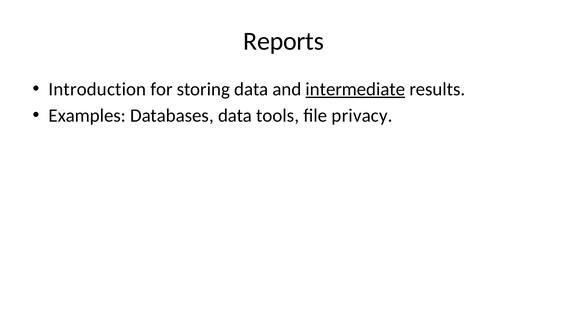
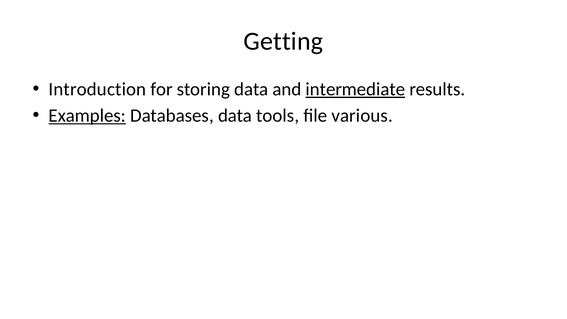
Reports: Reports -> Getting (283, 41)
Examples underline: none -> present (87, 116)
privacy: privacy -> various (362, 116)
